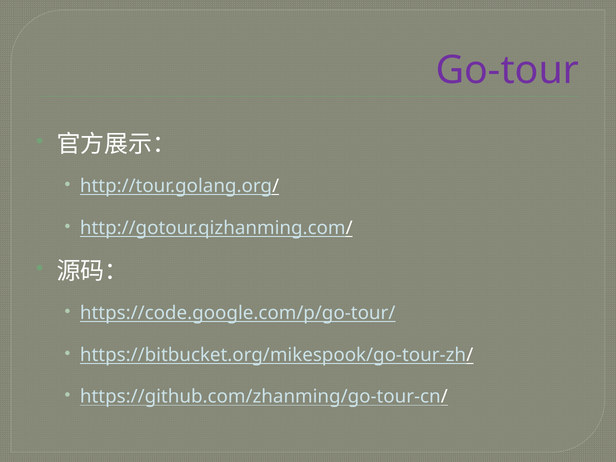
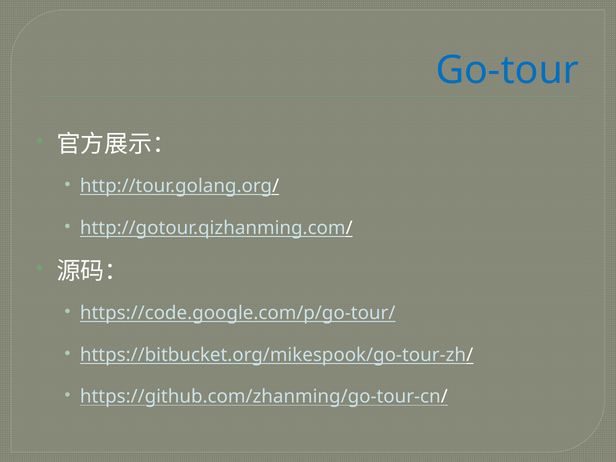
Go-tour colour: purple -> blue (507, 70)
